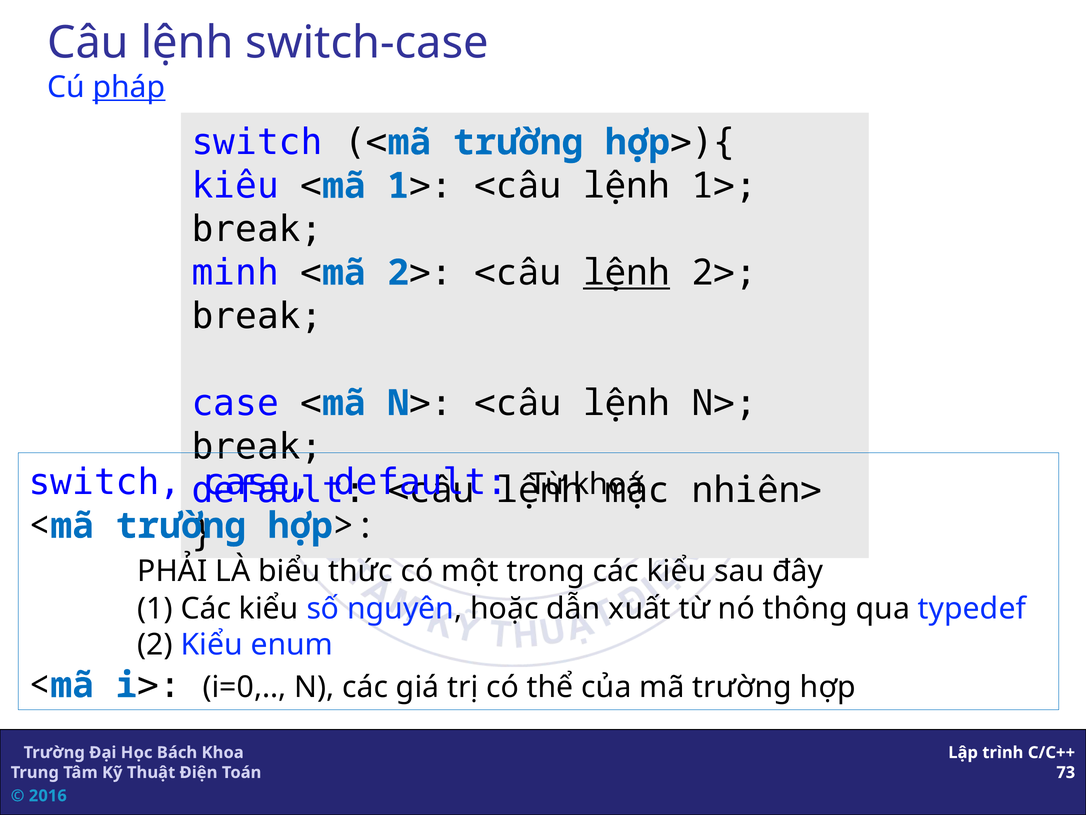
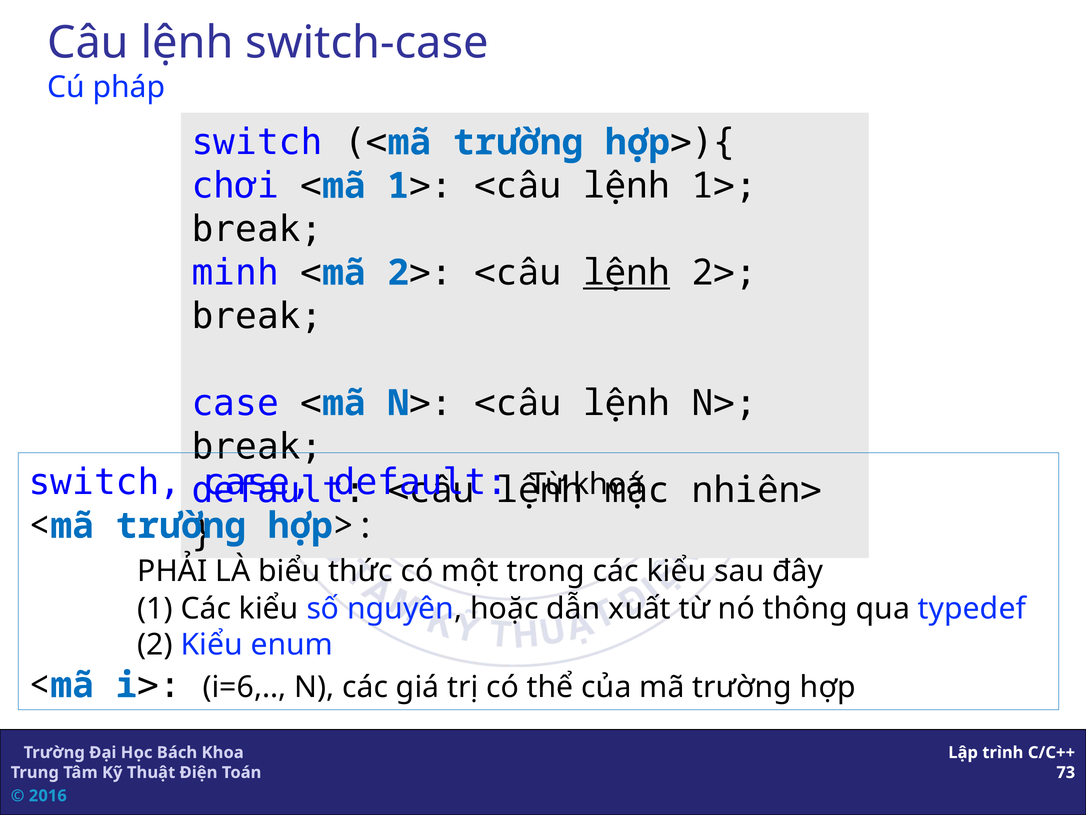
pháp underline: present -> none (129, 87)
kiểu: kiểu -> chơi (235, 186)
i=0: i=0 -> i=6 (245, 687)
